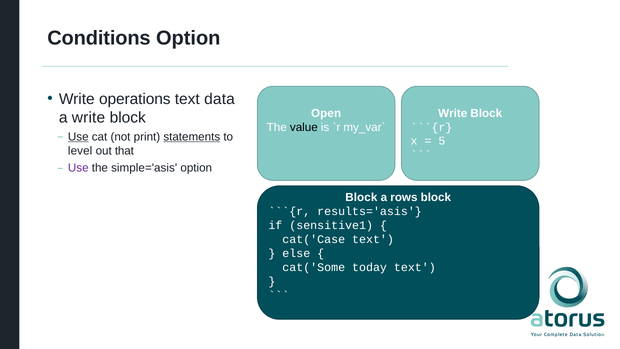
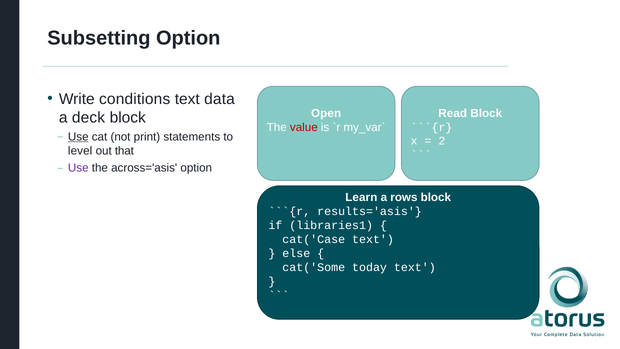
Conditions: Conditions -> Subsetting (99, 38)
operations: operations -> conditions (135, 99)
Write: Write -> Read (453, 113)
a write: write -> deck (89, 118)
value colour: black -> red (304, 127)
statements underline: present -> none (192, 137)
5: 5 -> 2 (442, 141)
simple='asis: simple='asis -> across='asis (144, 168)
Block: Block -> Learn (361, 197)
sensitive1: sensitive1 -> libraries1 (331, 225)
